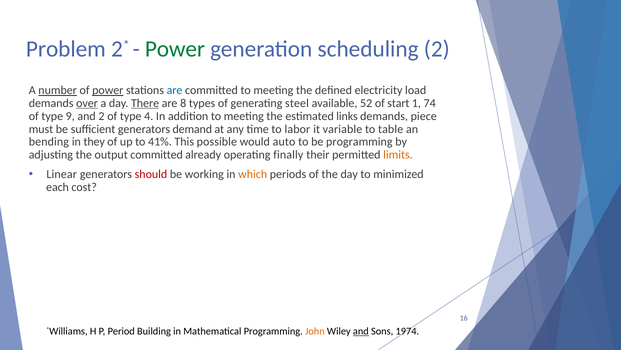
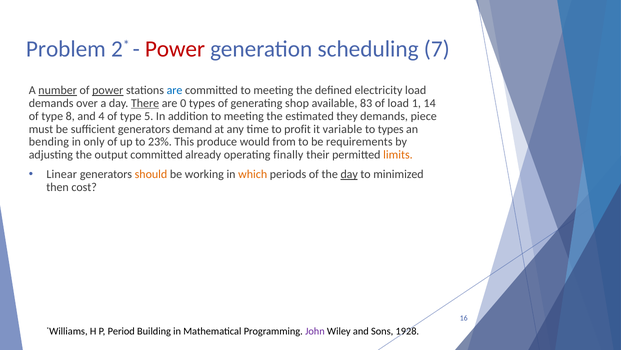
Power colour: green -> red (175, 49)
scheduling 2: 2 -> 7 (437, 49)
over underline: present -> none (87, 103)
8: 8 -> 0 (183, 103)
steel: steel -> shop (297, 103)
52: 52 -> 83 (366, 103)
of start: start -> load (398, 103)
74: 74 -> 14 (430, 103)
9: 9 -> 8 (70, 116)
and 2: 2 -> 4 (102, 116)
4: 4 -> 5 (149, 116)
links: links -> they (347, 116)
labor: labor -> profit (298, 129)
to table: table -> types (391, 129)
they: they -> only (94, 142)
41%: 41% -> 23% (160, 142)
possible: possible -> produce (217, 142)
auto: auto -> from (284, 142)
be programming: programming -> requirements (359, 142)
should colour: red -> orange (151, 174)
day underline: none -> present (349, 174)
each: each -> then (58, 187)
John colour: orange -> purple (315, 331)
and underline: present -> none (361, 331)
1974: 1974 -> 1928 (407, 331)
